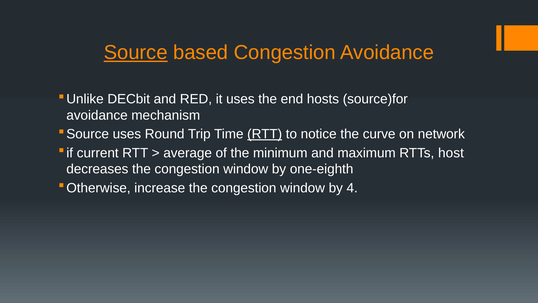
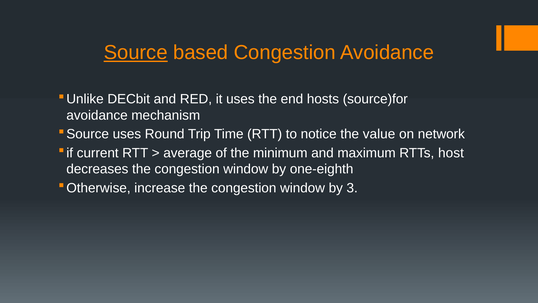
RTT underline: present -> none (265, 134)
curve: curve -> value (379, 134)
4: 4 -> 3 (352, 188)
